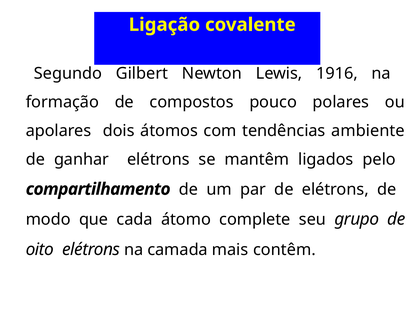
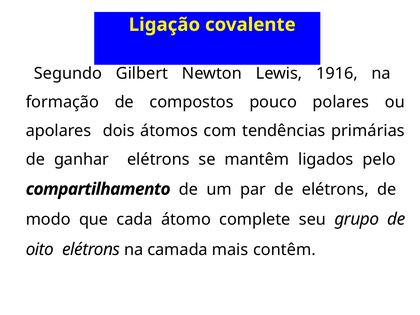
ambiente: ambiente -> primárias (368, 131)
